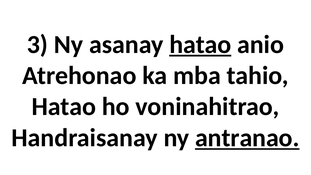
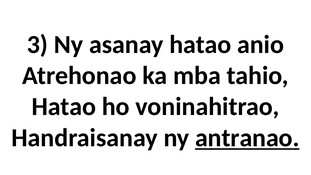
hatao underline: present -> none (200, 44)
